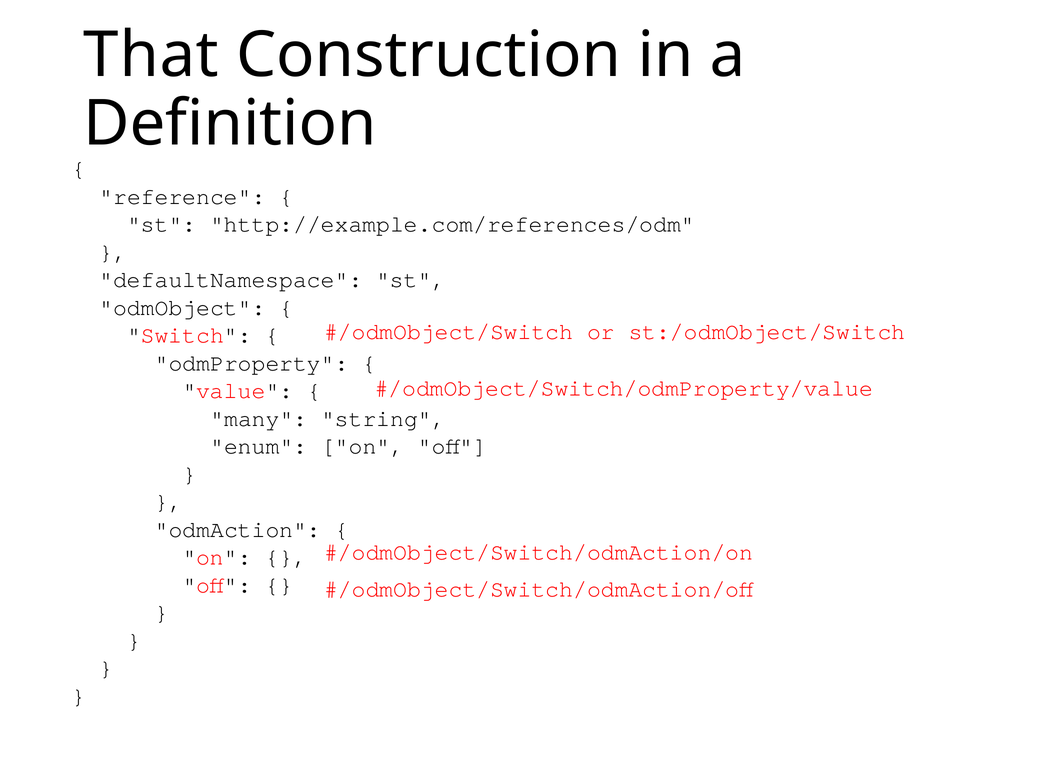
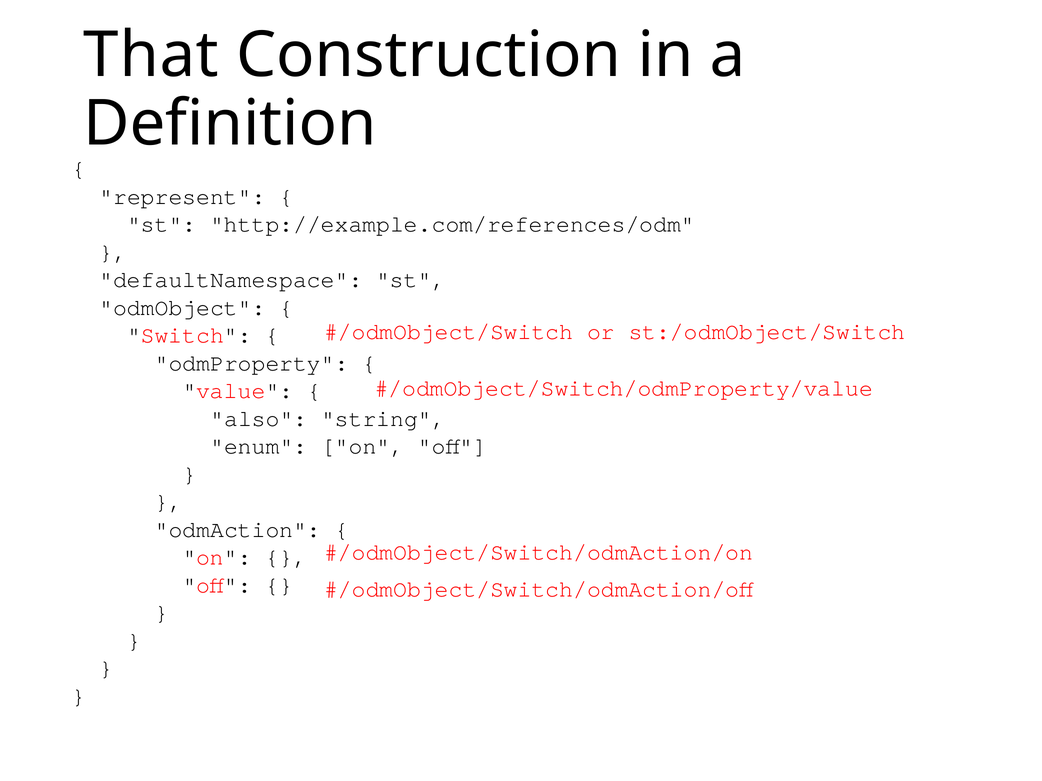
reference: reference -> represent (182, 197)
many: many -> also (259, 419)
